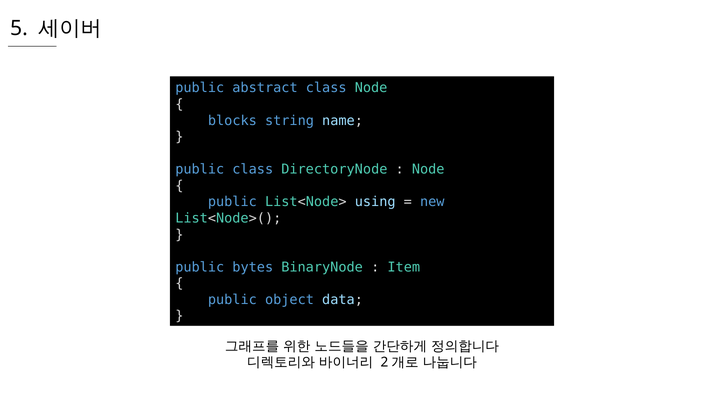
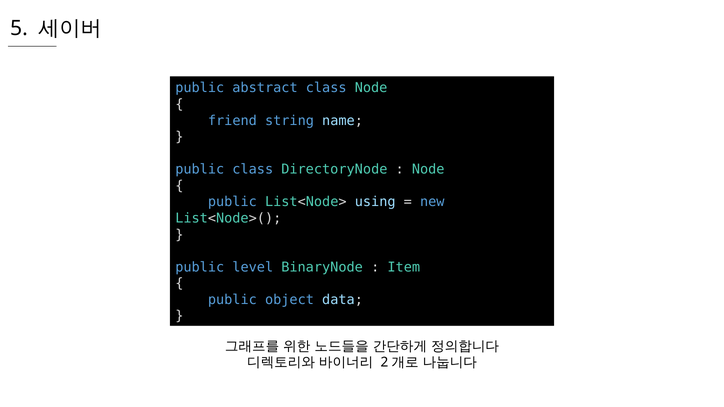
blocks: blocks -> friend (232, 121)
bytes: bytes -> level (253, 267)
